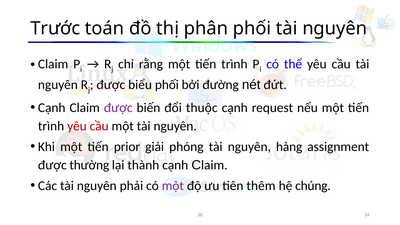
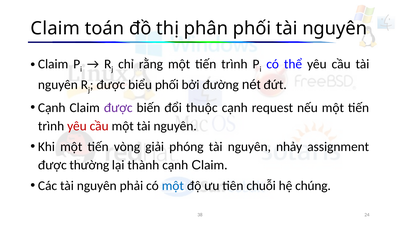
Trước: Trước -> Claim (55, 28)
prior: prior -> vòng (127, 147)
hàng: hàng -> nhảy (289, 147)
một colour: purple -> blue (173, 186)
thêm: thêm -> chuỗi (261, 186)
